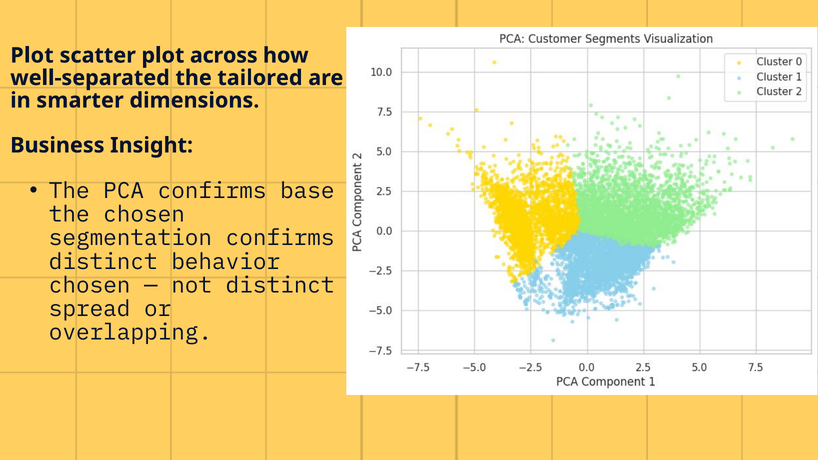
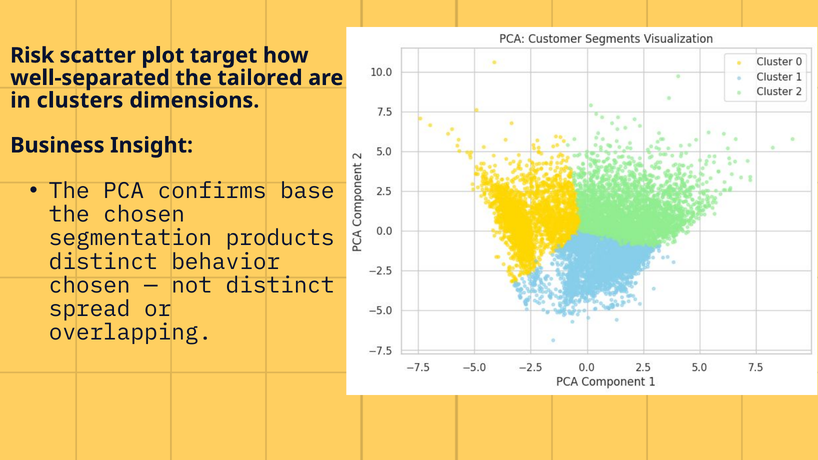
Plot: Plot -> Risk (32, 55)
across: across -> target (224, 55)
smarter: smarter -> clusters (80, 100)
segmentation confirms: confirms -> products (280, 238)
